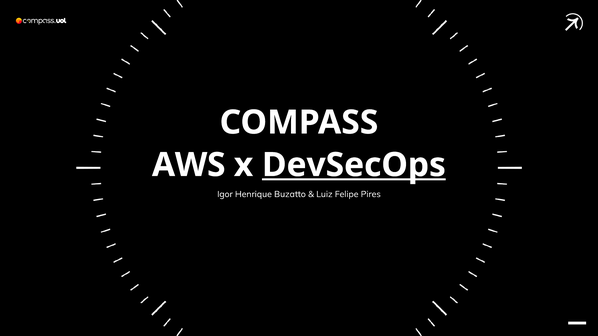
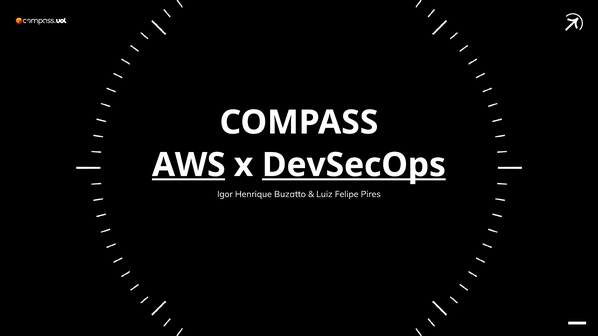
AWS underline: none -> present (189, 165)
